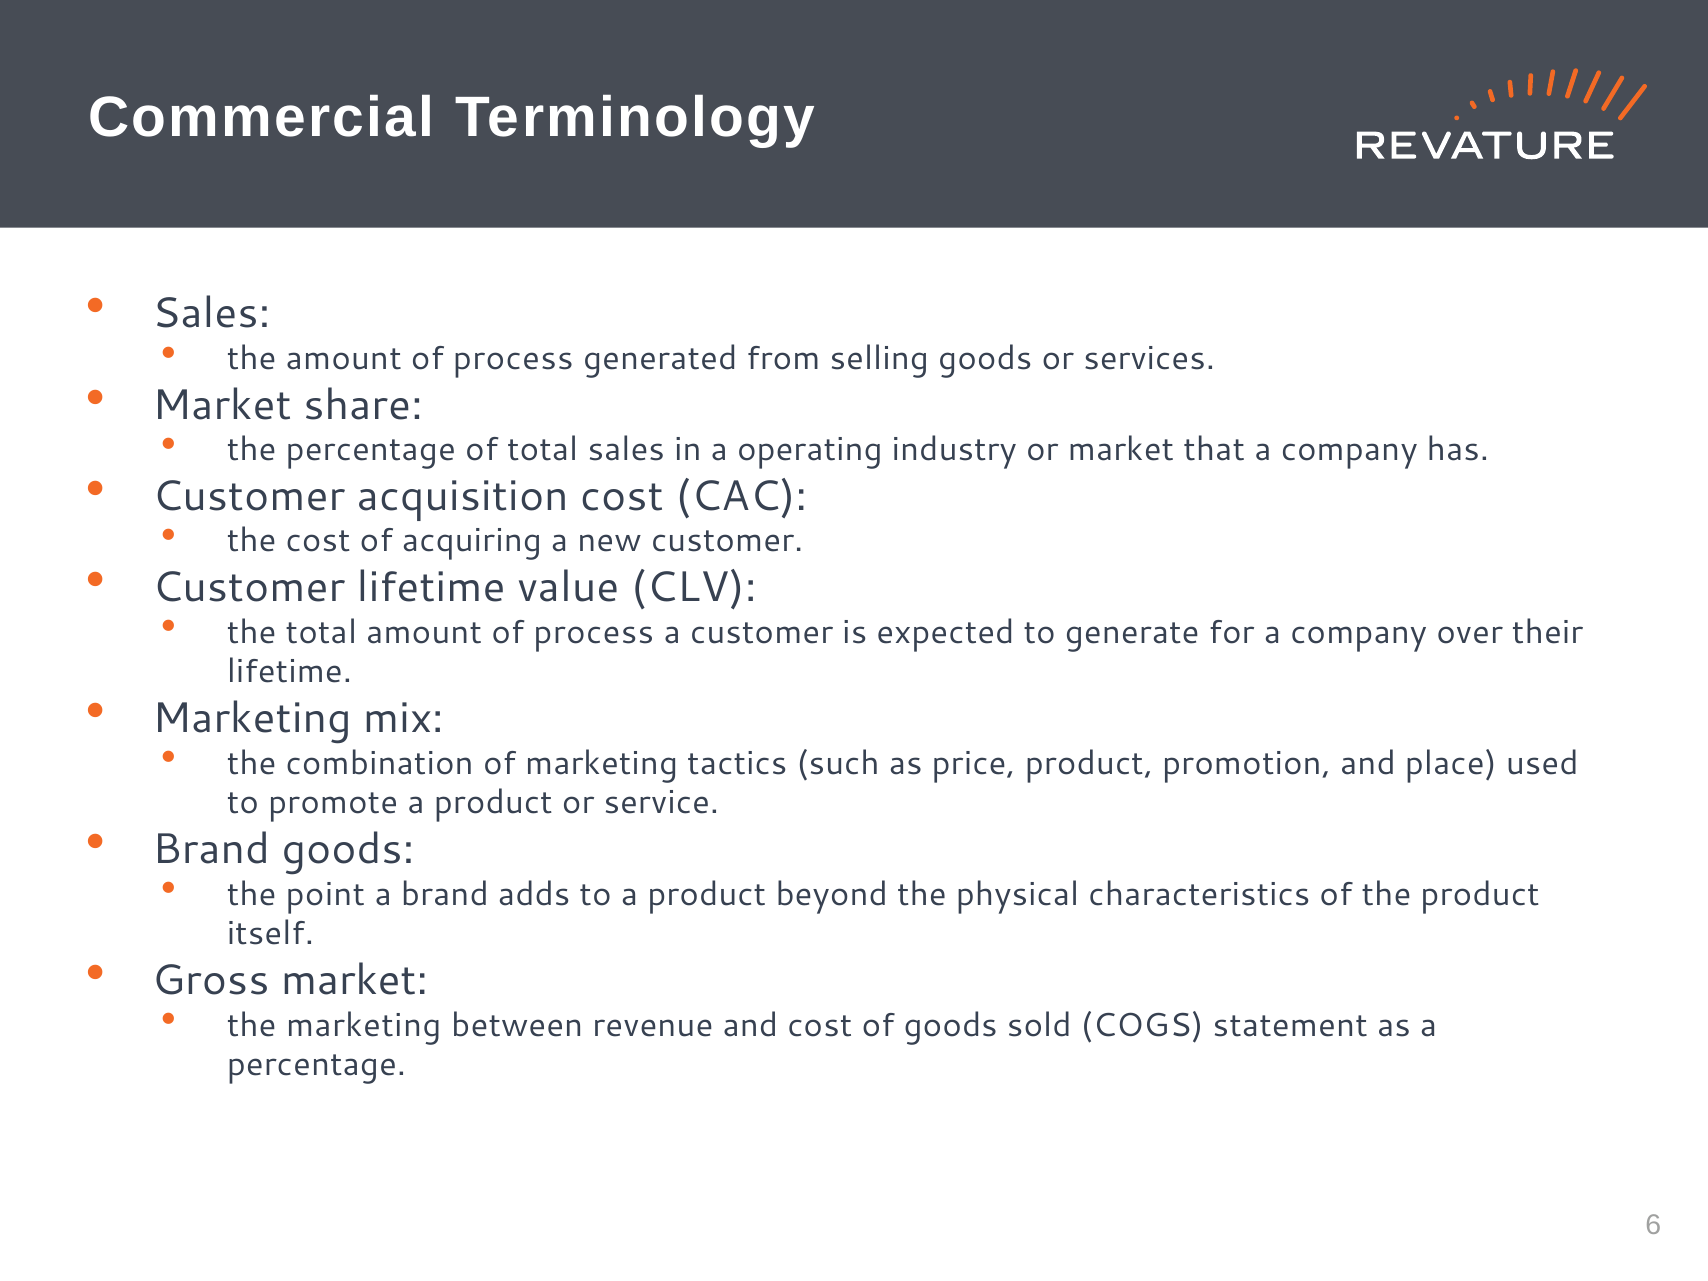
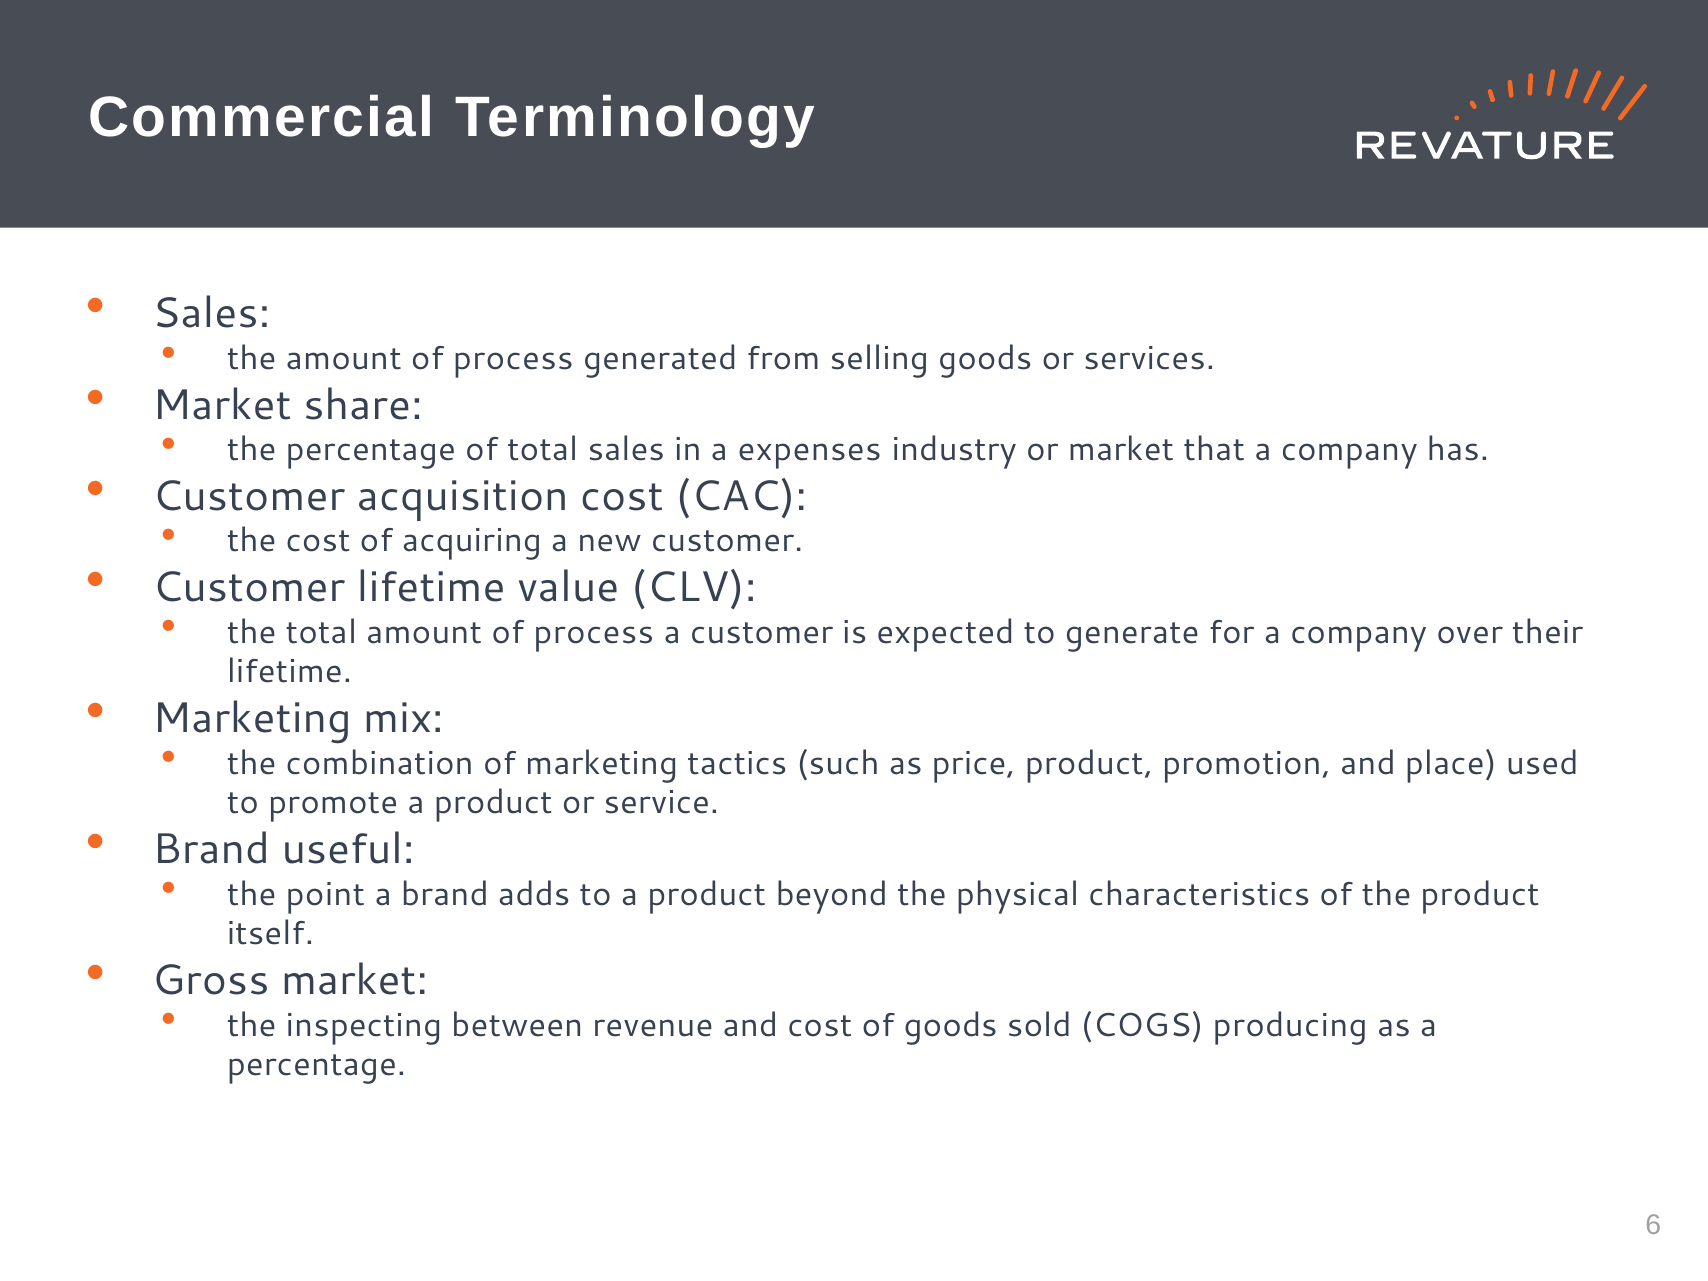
operating: operating -> expenses (810, 450)
Brand goods: goods -> useful (348, 849)
the marketing: marketing -> inspecting (364, 1025)
statement: statement -> producing (1290, 1025)
